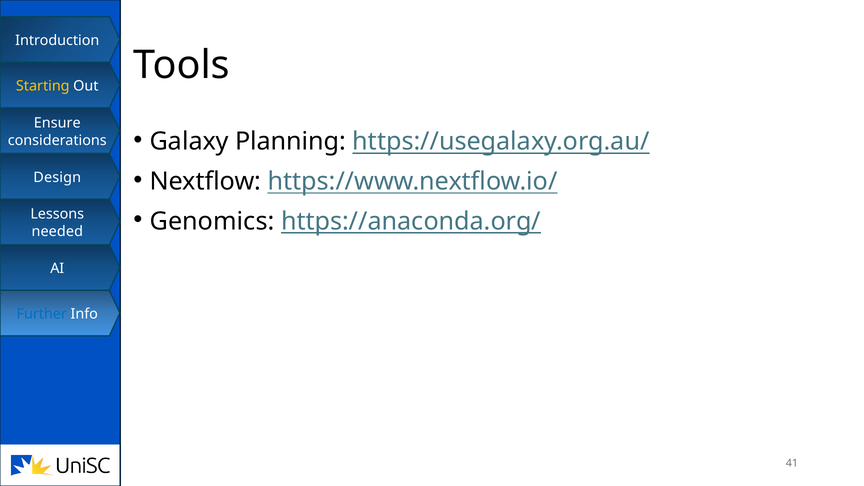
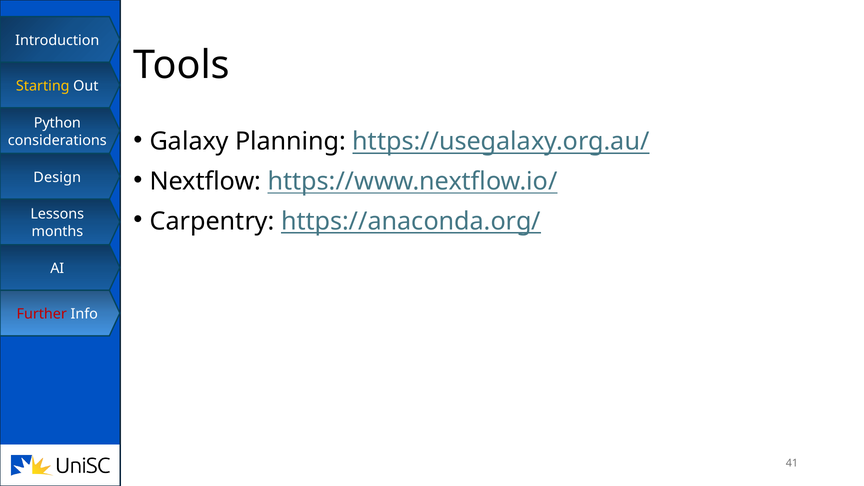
Ensure: Ensure -> Python (57, 123)
Genomics: Genomics -> Carpentry (212, 221)
needed: needed -> months (57, 232)
Further colour: blue -> red (42, 314)
